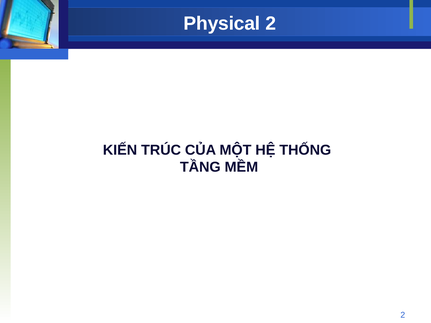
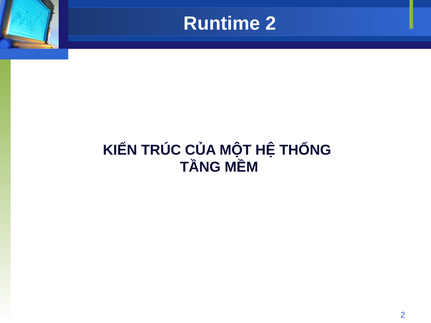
Physical: Physical -> Runtime (222, 24)
